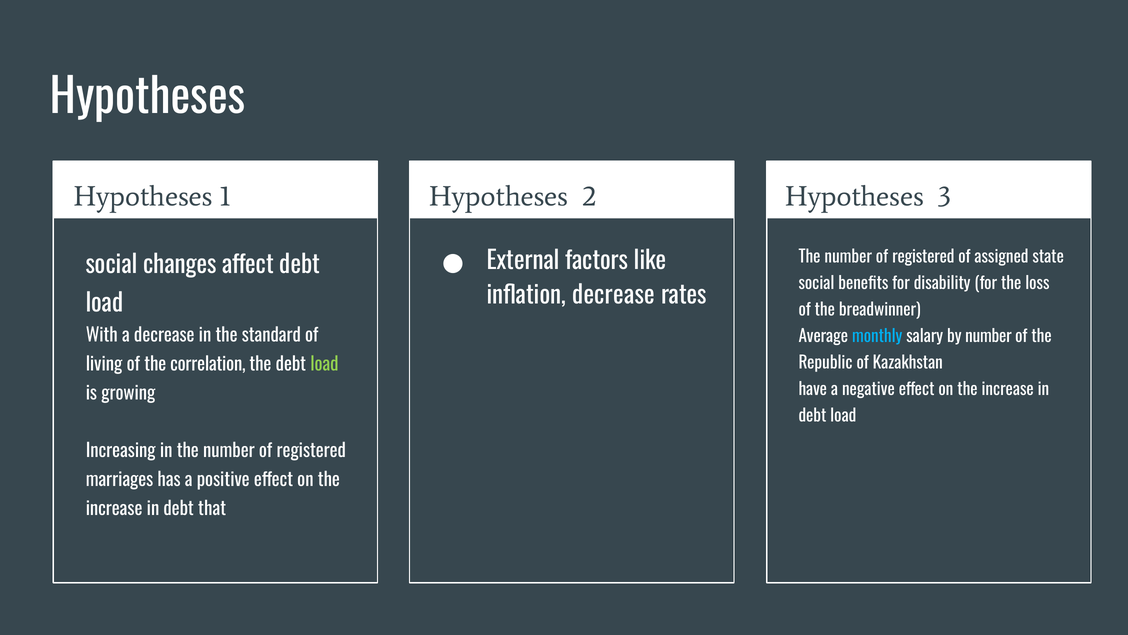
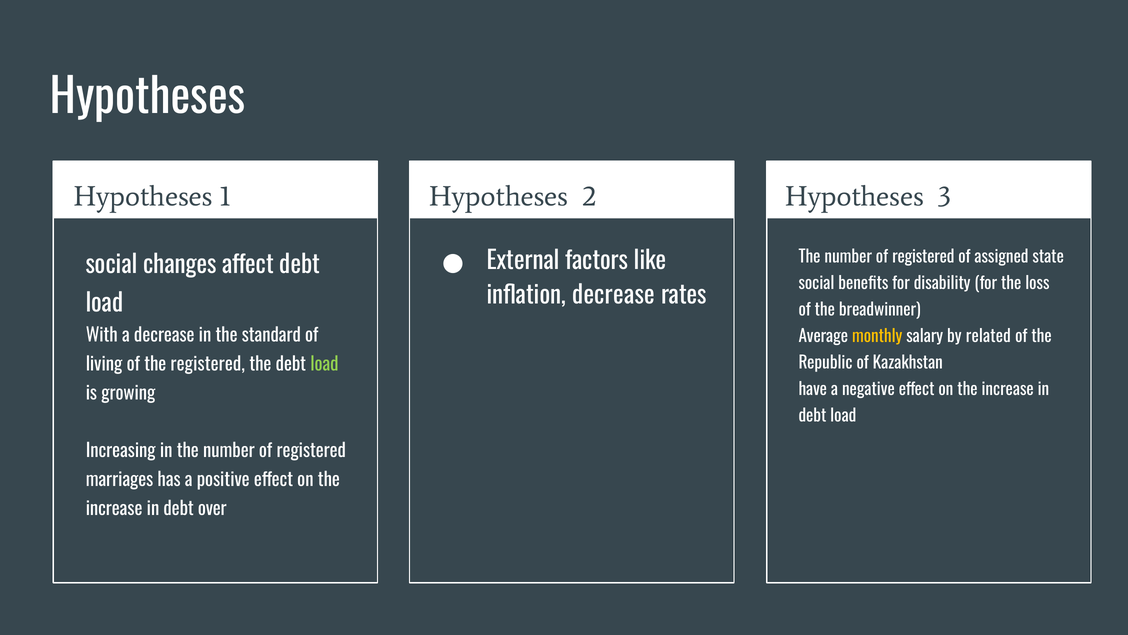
monthly colour: light blue -> yellow (877, 336)
by number: number -> related (988, 336)
the correlation: correlation -> registered (208, 364)
that: that -> over (212, 509)
